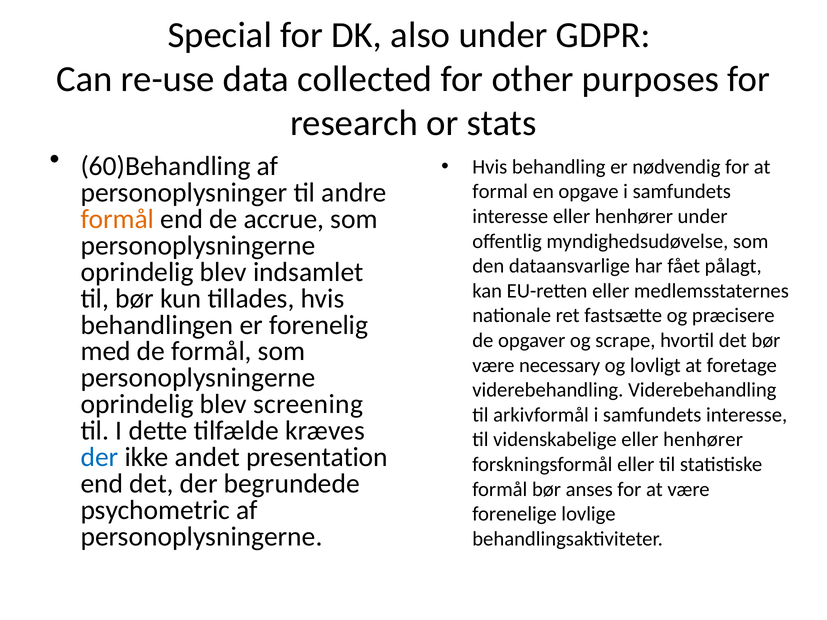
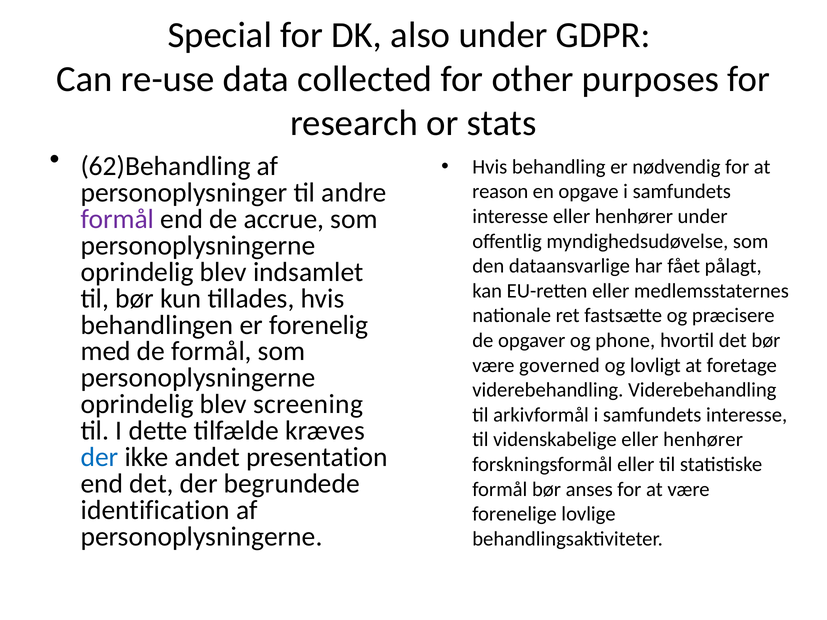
60)Behandling: 60)Behandling -> 62)Behandling (166, 166)
formal: formal -> reason (500, 192)
formål colour: orange -> purple (117, 219)
scrape: scrape -> phone (625, 341)
necessary: necessary -> governed (559, 365)
psychometric: psychometric -> identification (155, 510)
